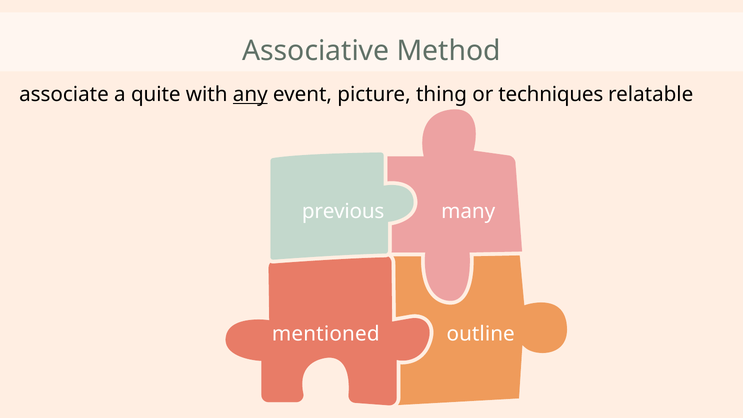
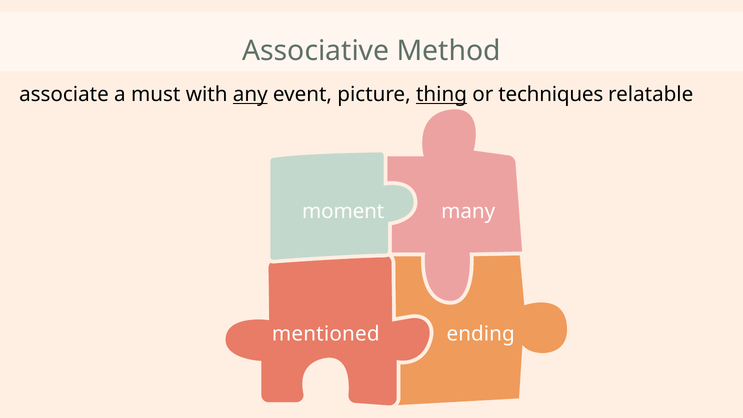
quite: quite -> must (156, 95)
thing underline: none -> present (441, 95)
previous: previous -> moment (343, 212)
outline: outline -> ending (481, 334)
